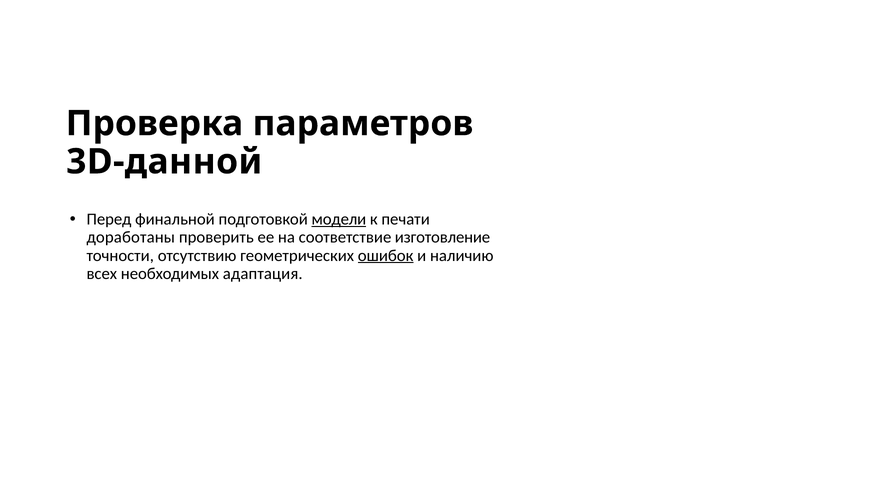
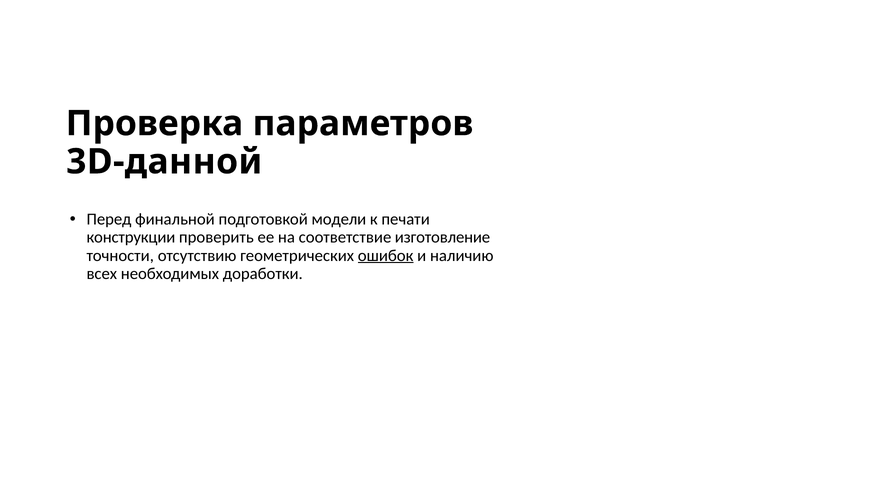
модели underline: present -> none (339, 220)
доработаны: доработаны -> конструкции (131, 238)
адаптация: адаптация -> доработки (263, 274)
